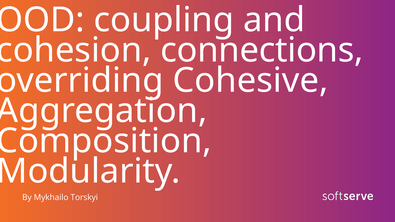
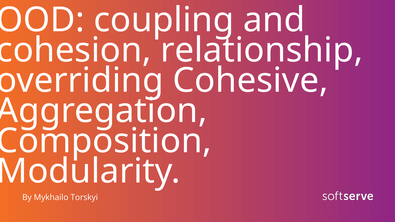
connections: connections -> relationship (262, 50)
